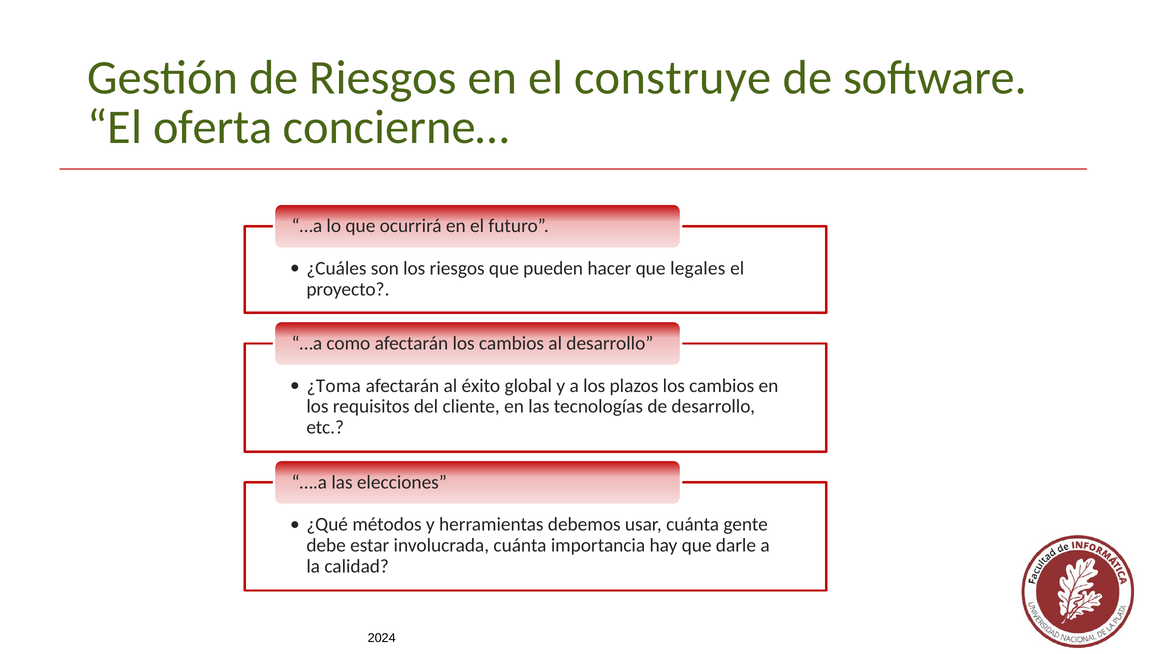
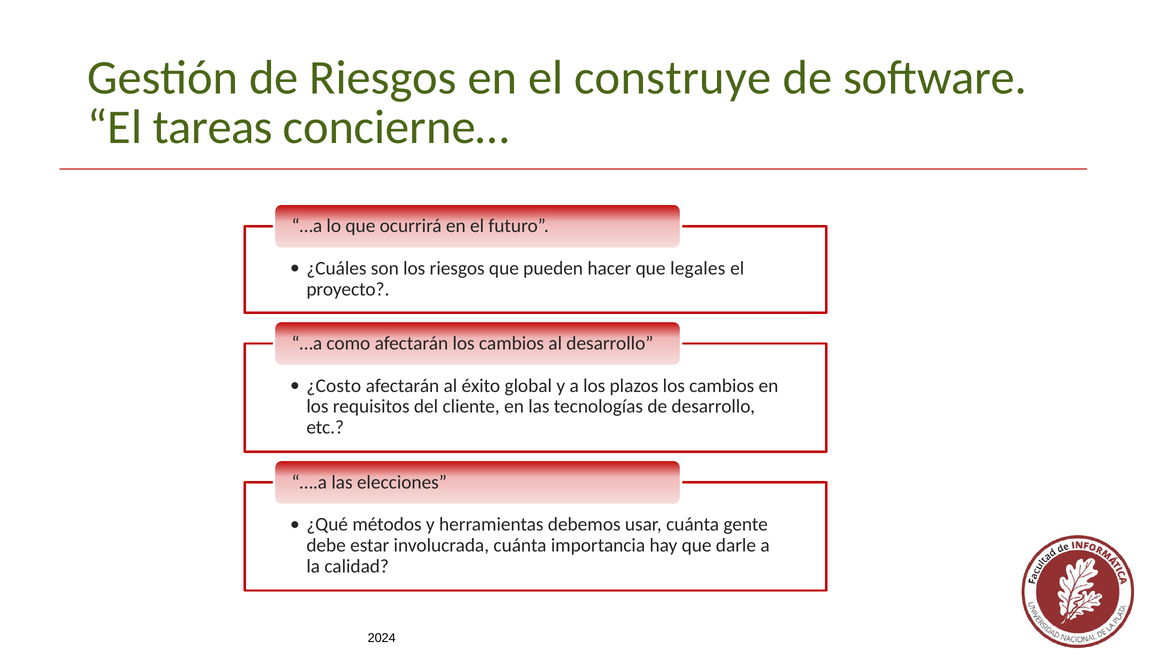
oferta: oferta -> tareas (213, 127)
¿Toma: ¿Toma -> ¿Costo (334, 386)
